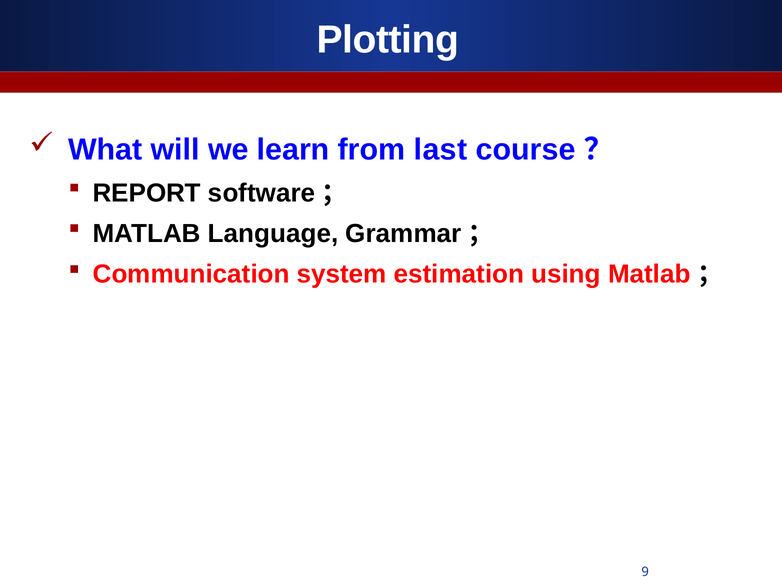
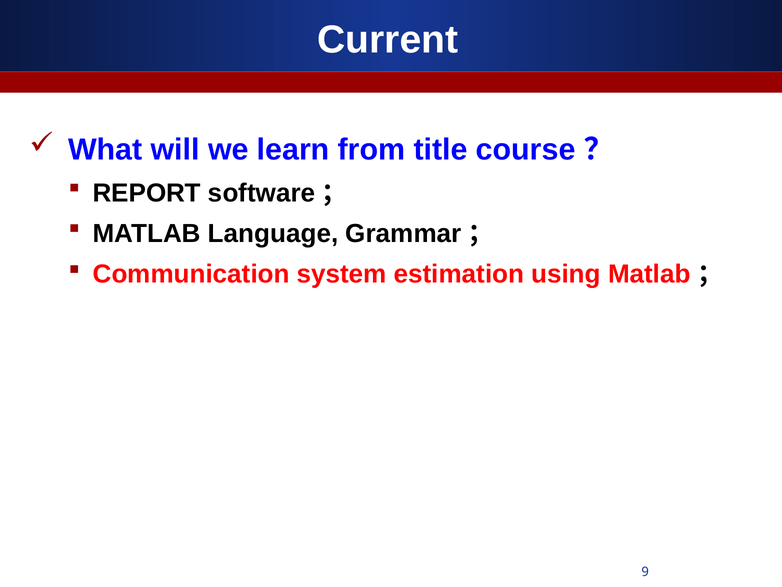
Plotting: Plotting -> Current (388, 40)
last: last -> title (441, 150)
